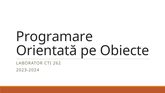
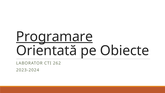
Programare underline: none -> present (54, 37)
